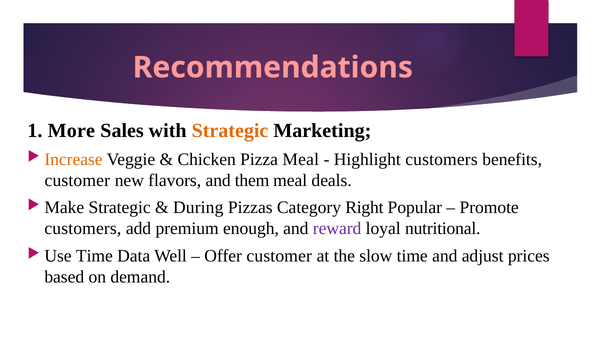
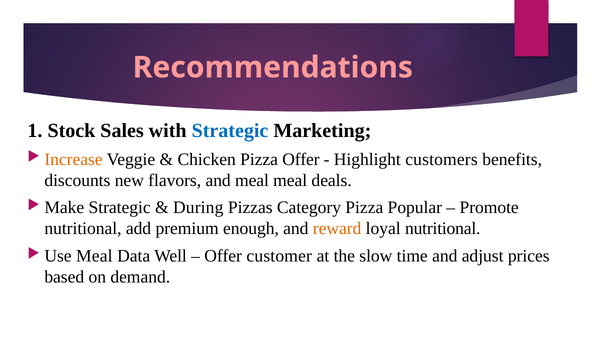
More: More -> Stock (71, 131)
Strategic colour: orange -> blue (230, 131)
Pizza Meal: Meal -> Offer (301, 159)
customer: customer -> discounts (77, 180)
and them: them -> meal (252, 180)
Category Right: Right -> Pizza (364, 208)
customers: customers -> nutritional (83, 229)
reward colour: purple -> orange (337, 229)
Use Time: Time -> Meal (94, 256)
